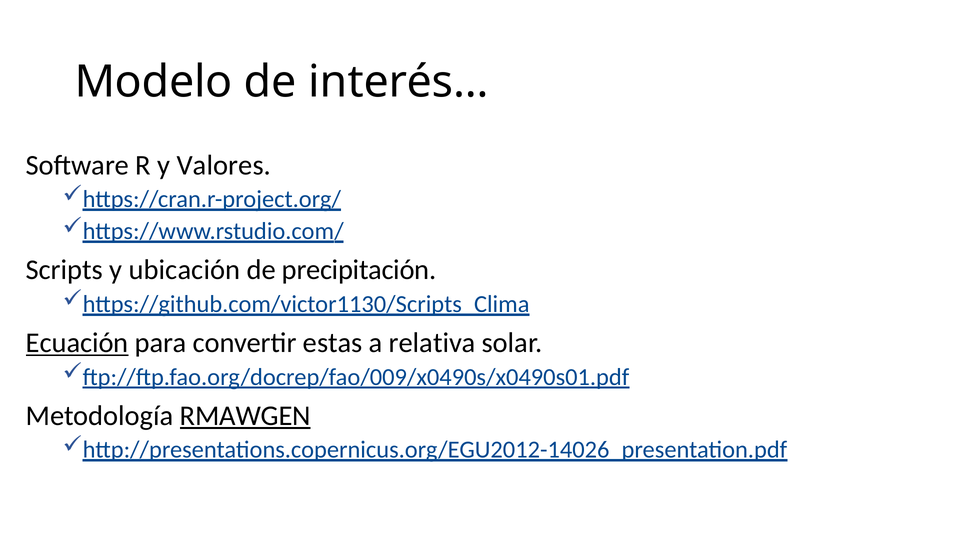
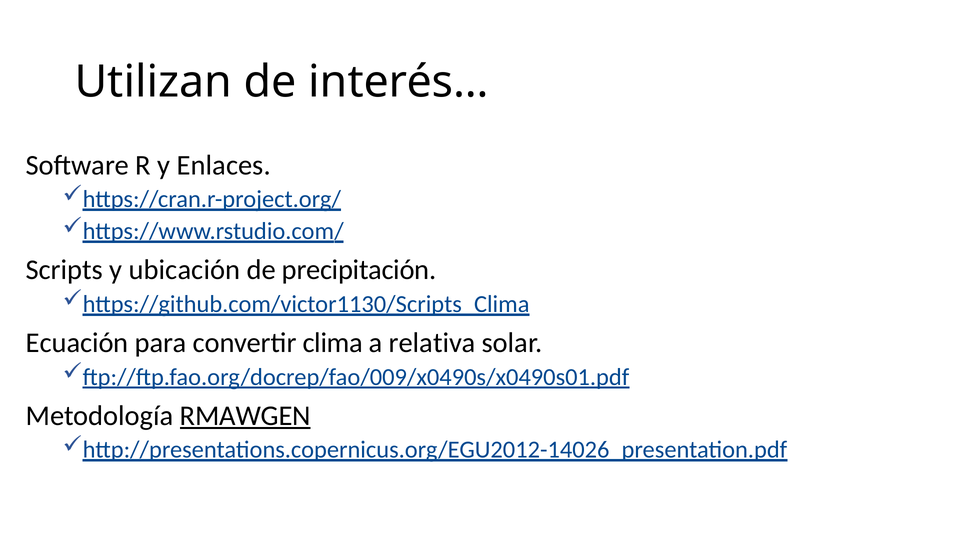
Modelo: Modelo -> Utilizan (153, 82)
Valores: Valores -> Enlaces (224, 165)
Ecuación underline: present -> none (77, 343)
estas: estas -> clima (333, 343)
